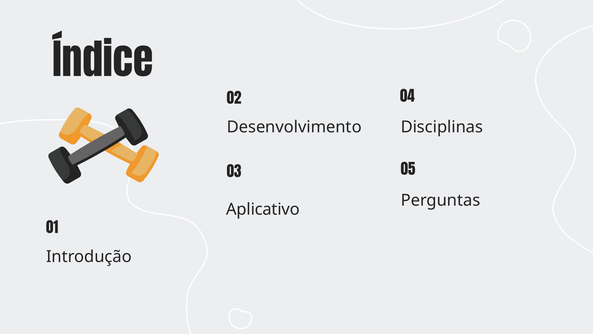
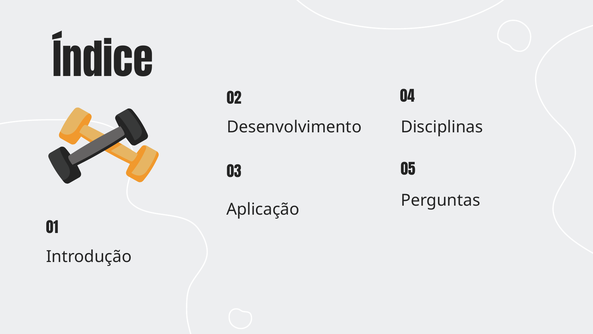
Aplicativo: Aplicativo -> Aplicação (263, 209)
